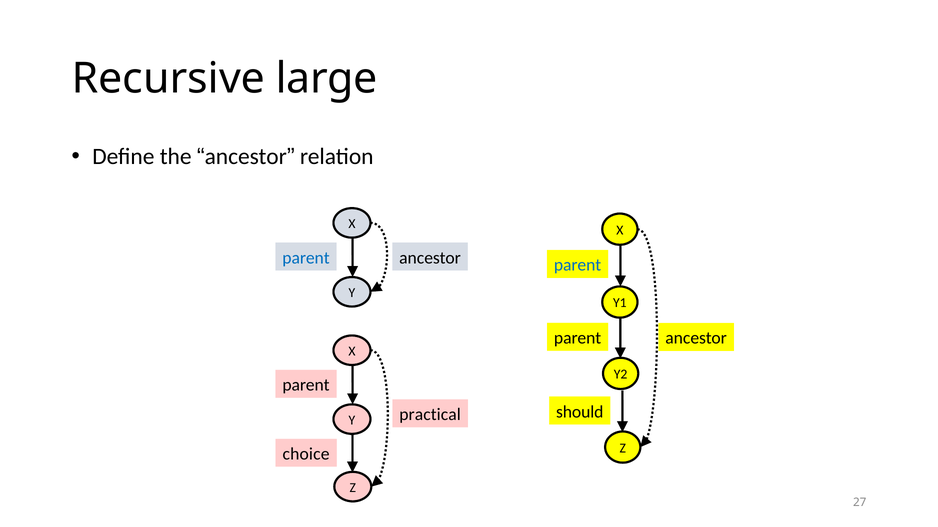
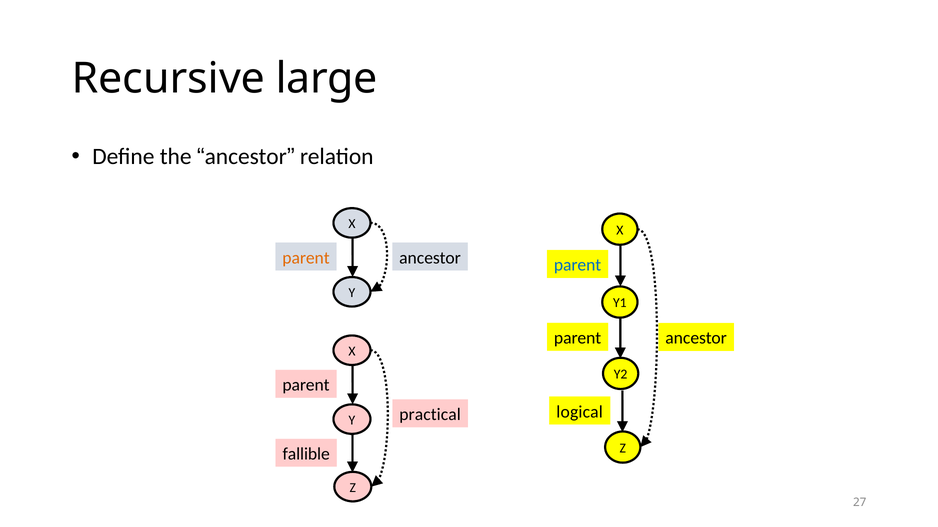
parent colour: blue -> orange (306, 258)
should: should -> logical (580, 412)
choice: choice -> fallible (306, 455)
